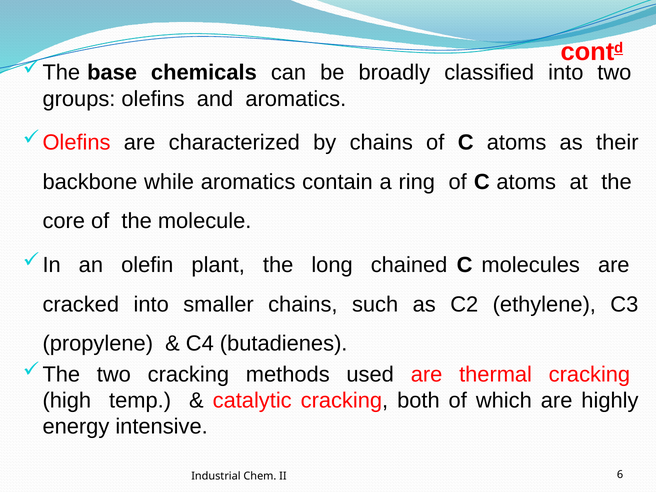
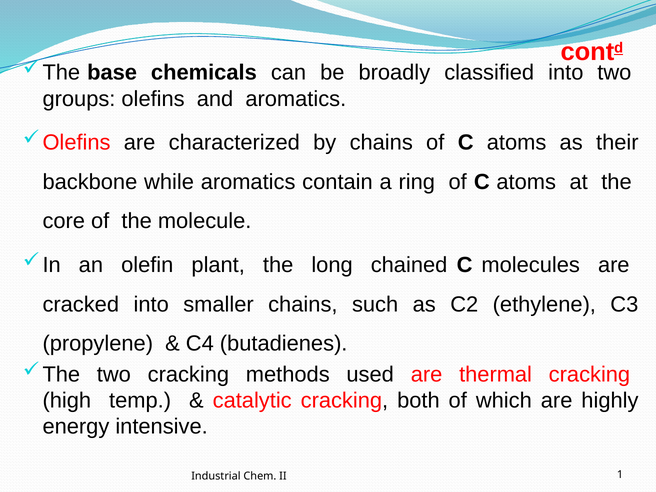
6: 6 -> 1 (620, 475)
